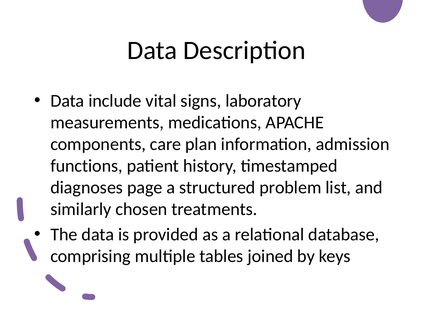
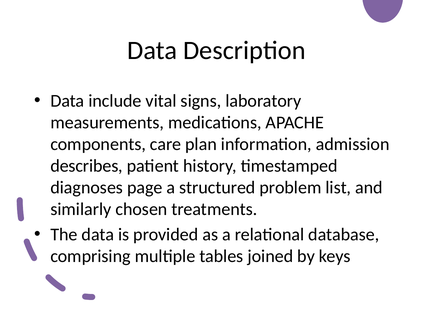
functions: functions -> describes (87, 166)
